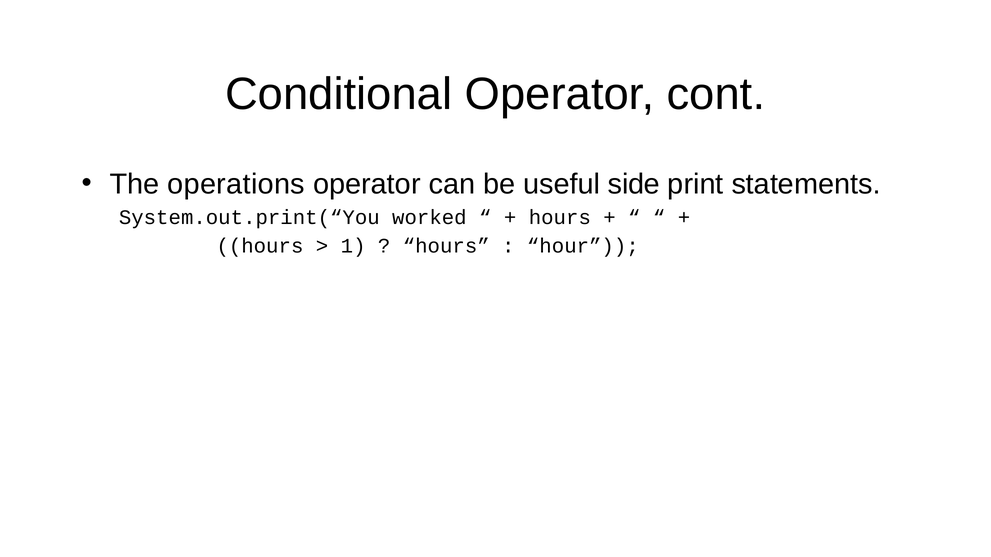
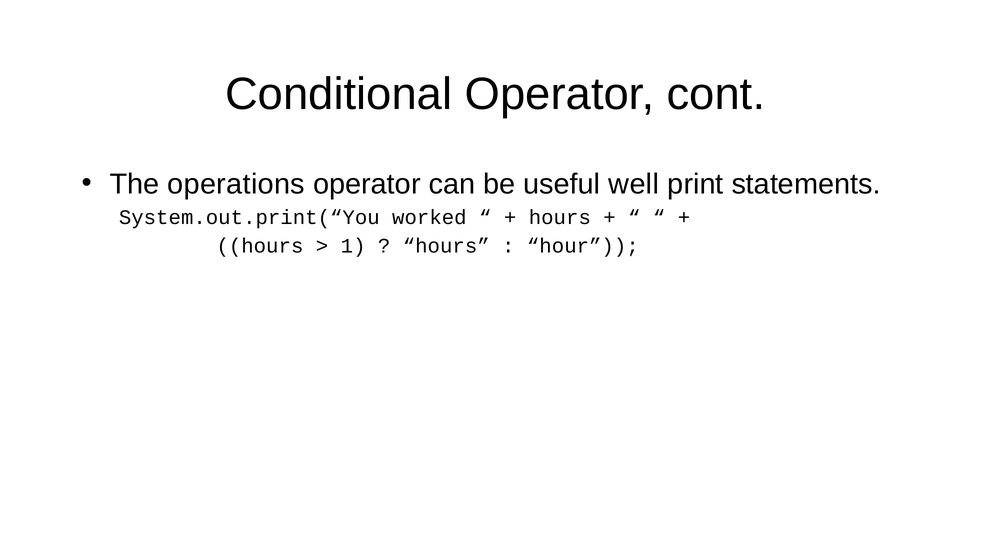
side: side -> well (634, 184)
